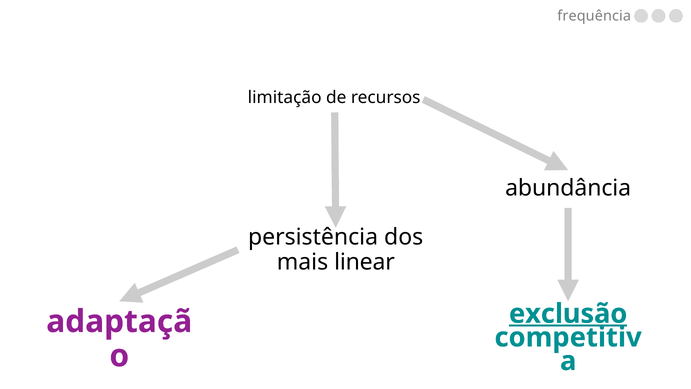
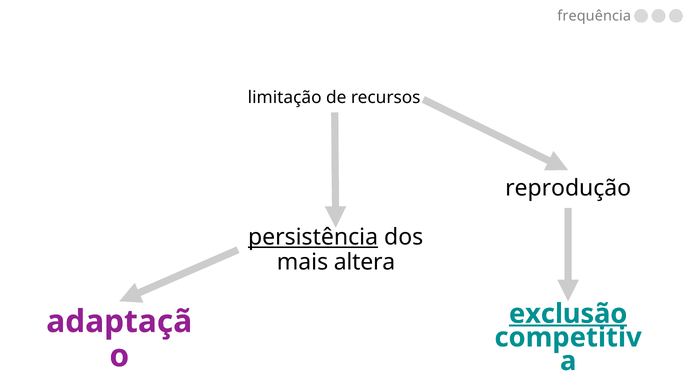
abundância: abundância -> reprodução (568, 188)
persistência underline: none -> present (313, 237)
linear: linear -> altera (365, 262)
